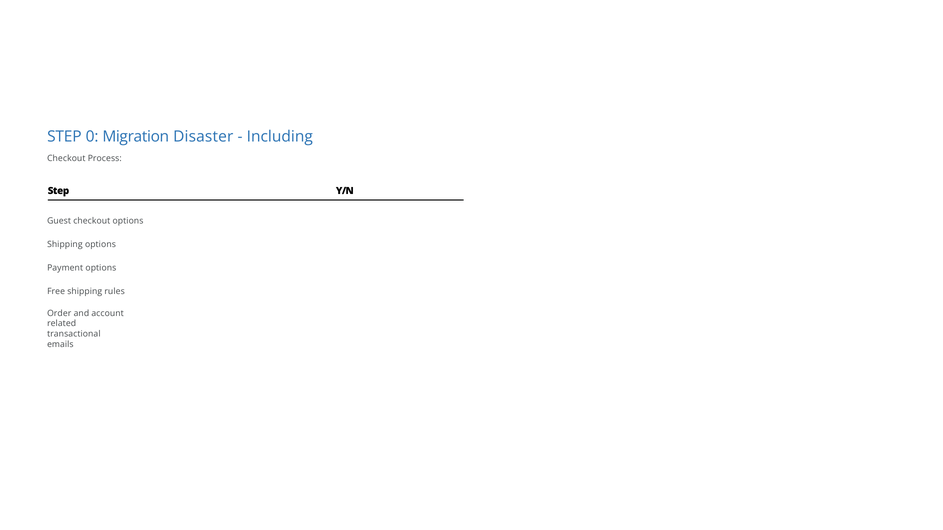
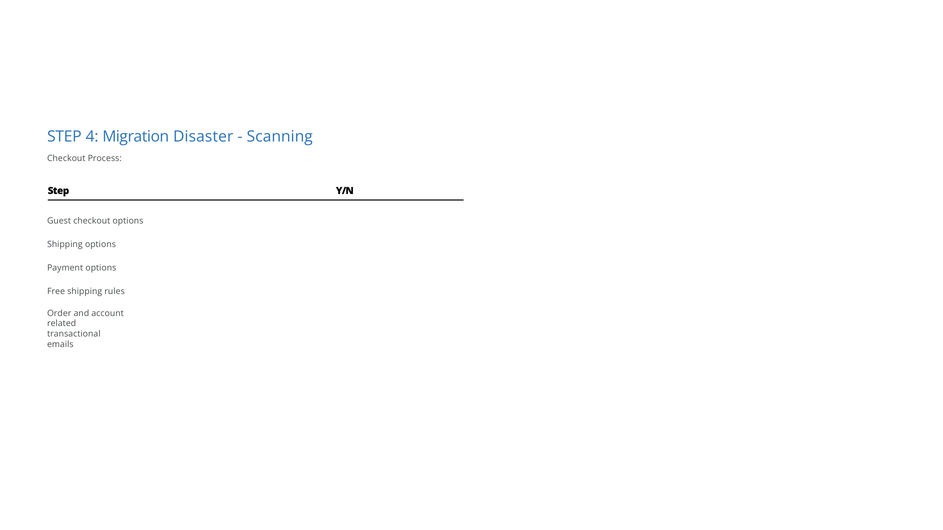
0: 0 -> 4 (92, 137)
Including: Including -> Scanning (280, 137)
